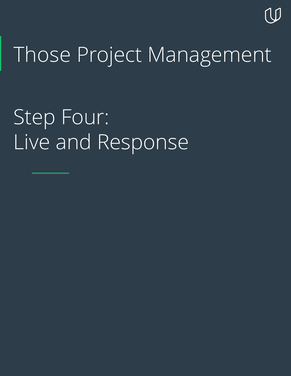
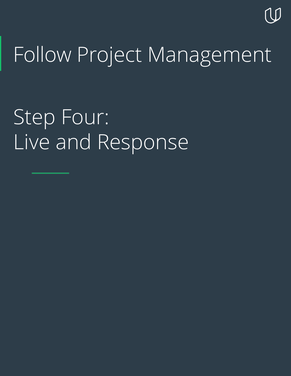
Those: Those -> Follow (42, 55)
